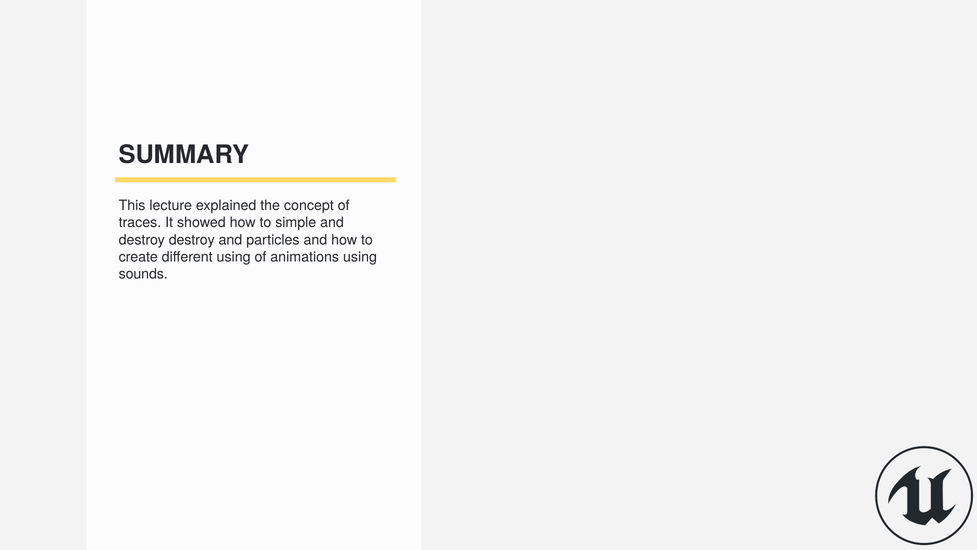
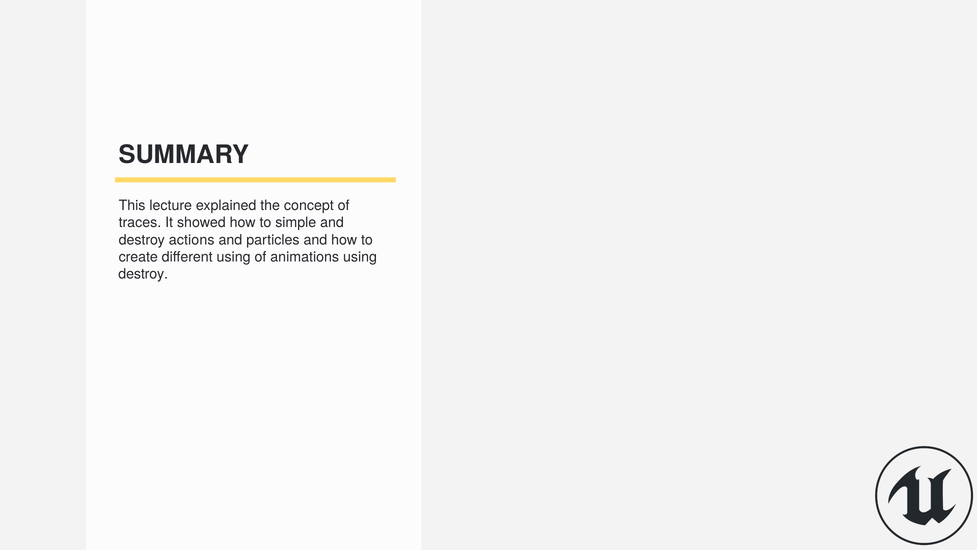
destroy destroy: destroy -> actions (192, 240)
sounds: sounds -> destroy (143, 274)
